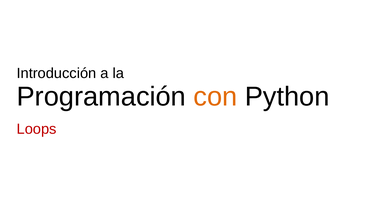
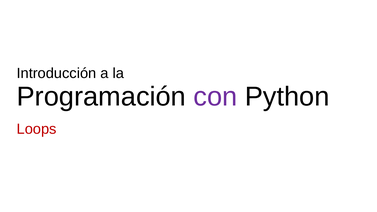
con colour: orange -> purple (215, 97)
